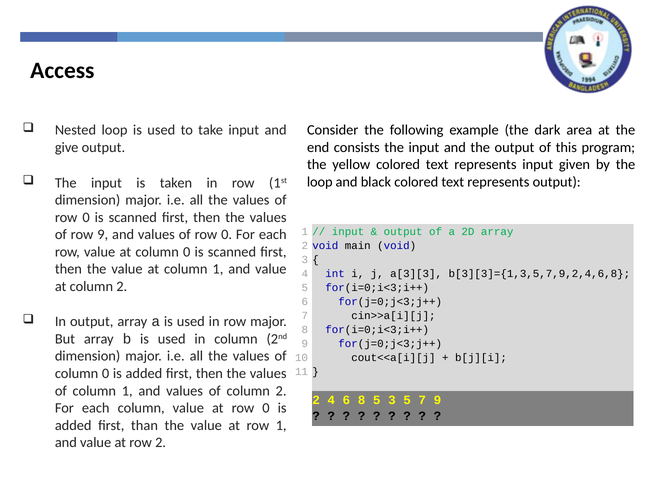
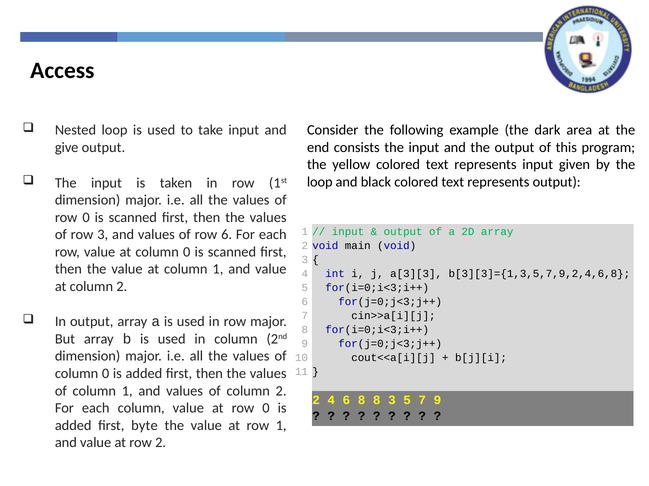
row 9: 9 -> 3 (103, 235)
0: 0 -> 6 (227, 235)
8 5: 5 -> 8 (377, 400)
than: than -> byte (144, 426)
